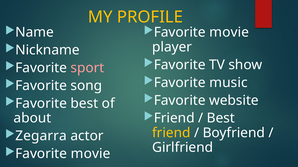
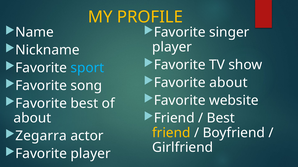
movie: movie -> singer (229, 32)
sport colour: pink -> light blue (87, 68)
Favorite music: music -> about (228, 83)
movie: movie -> player (91, 154)
